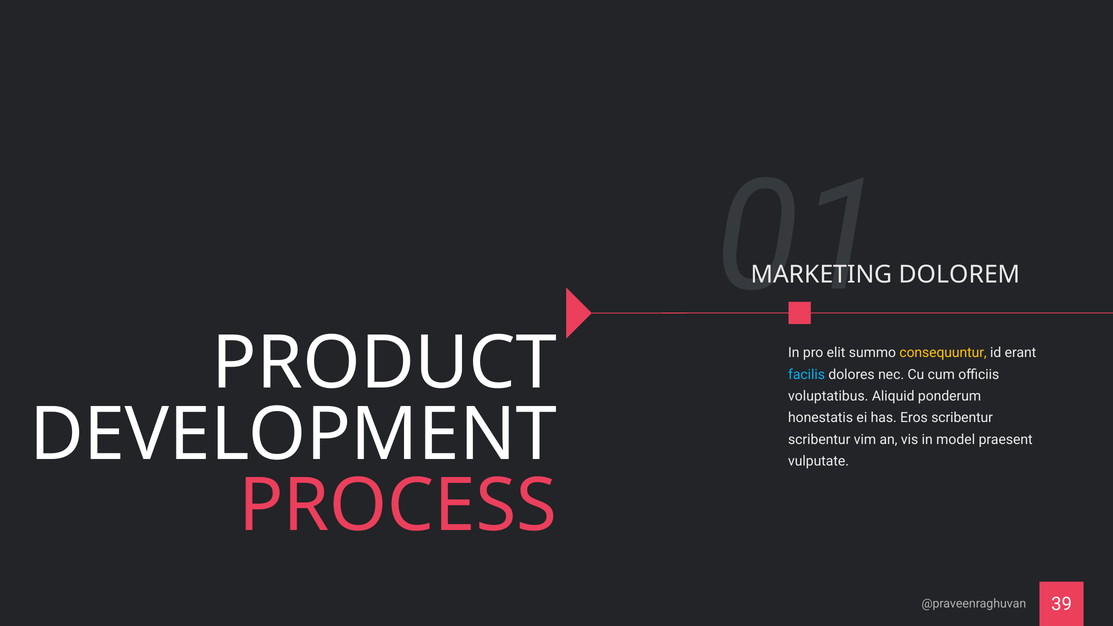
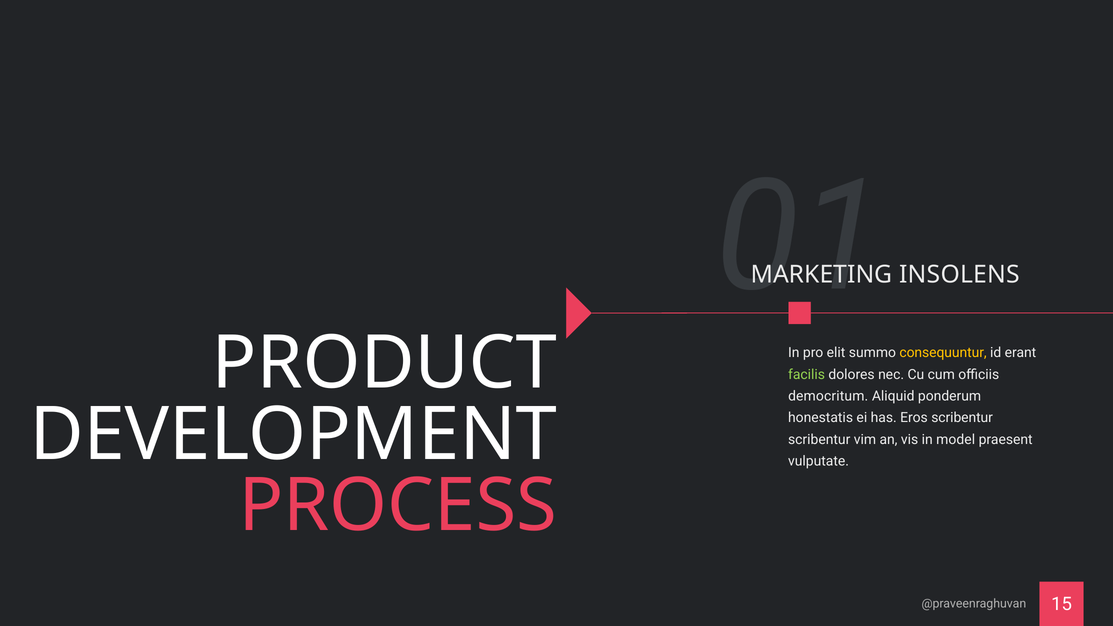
DOLOREM: DOLOREM -> INSOLENS (959, 275)
facilis colour: light blue -> light green (807, 374)
voluptatibus: voluptatibus -> democritum (828, 396)
39: 39 -> 15 (1062, 604)
